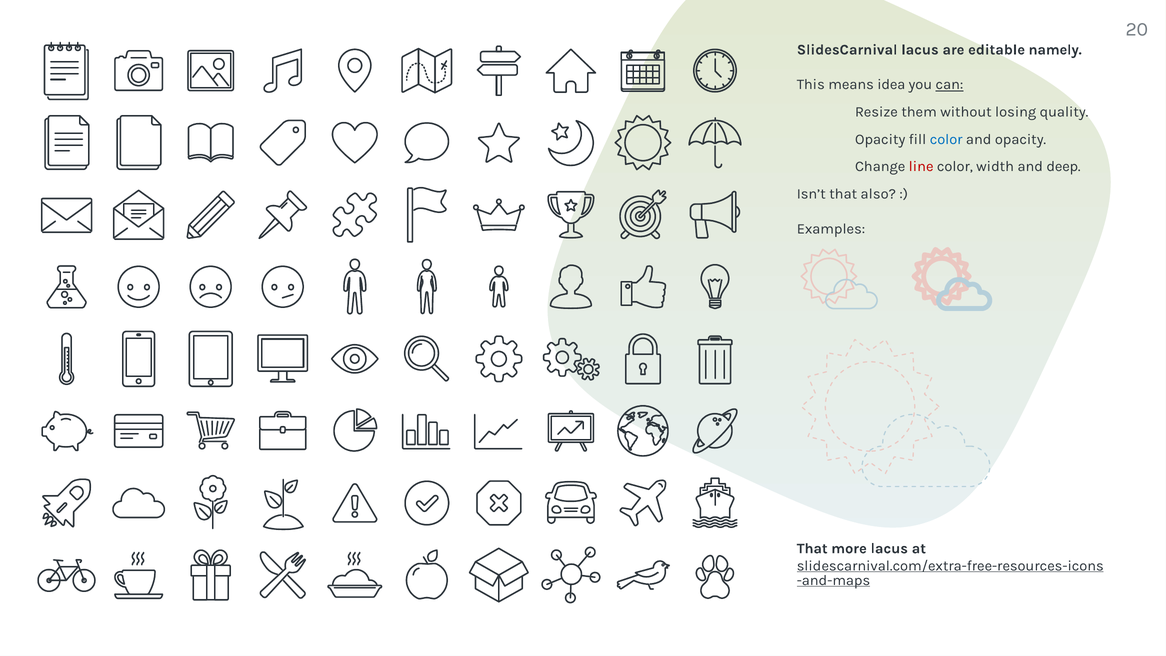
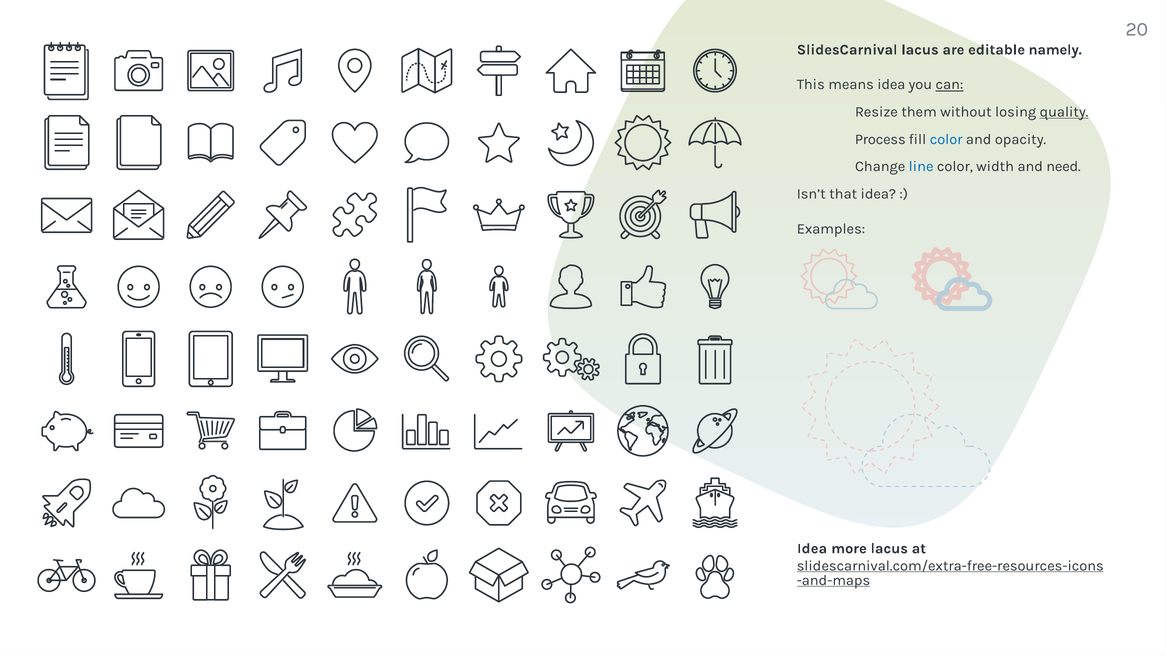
quality underline: none -> present (1064, 112)
Opacity: Opacity -> Process (880, 139)
line colour: red -> blue (921, 166)
deep: deep -> need (1063, 166)
that also: also -> idea (878, 194)
That: That -> Idea (812, 548)
